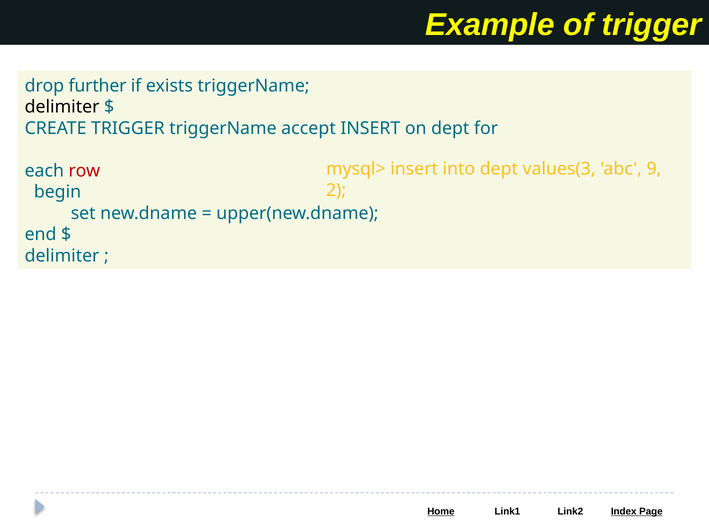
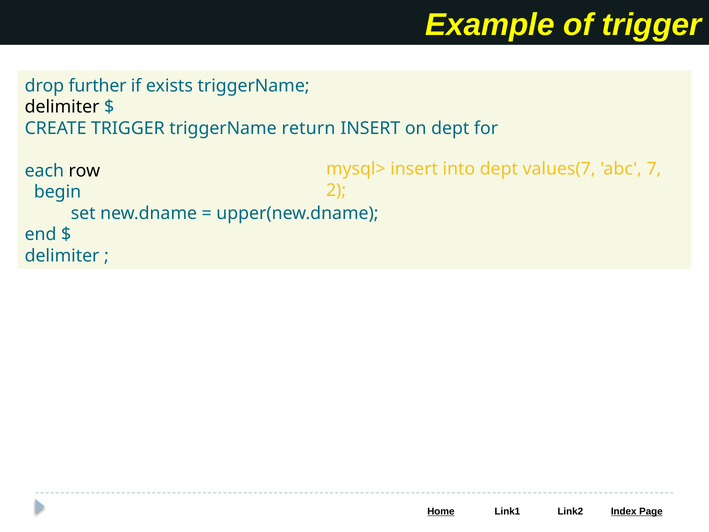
accept: accept -> return (308, 128)
values(3: values(3 -> values(7 (559, 169)
9: 9 -> 7 (654, 169)
row colour: red -> black (84, 171)
